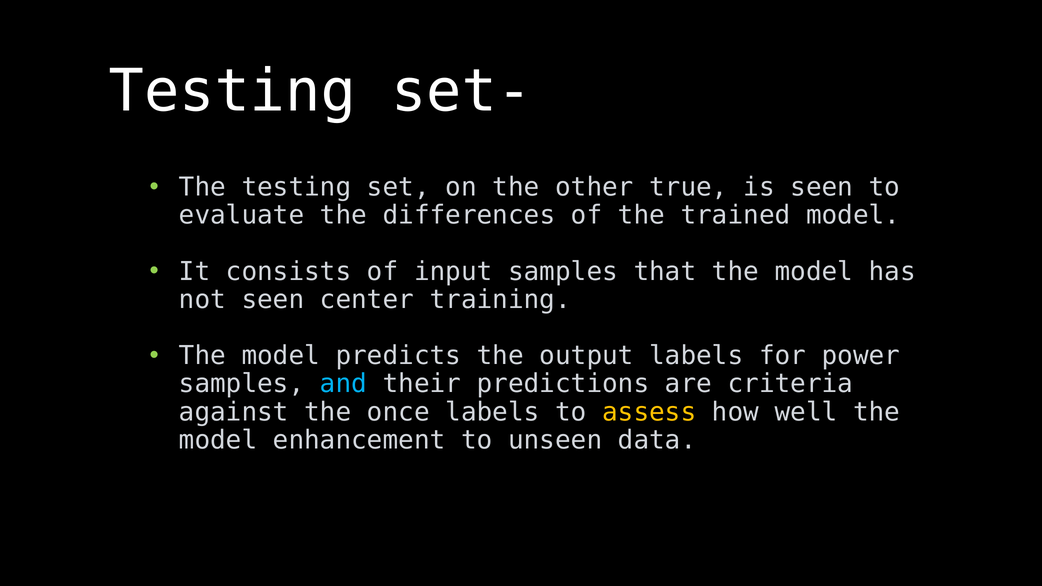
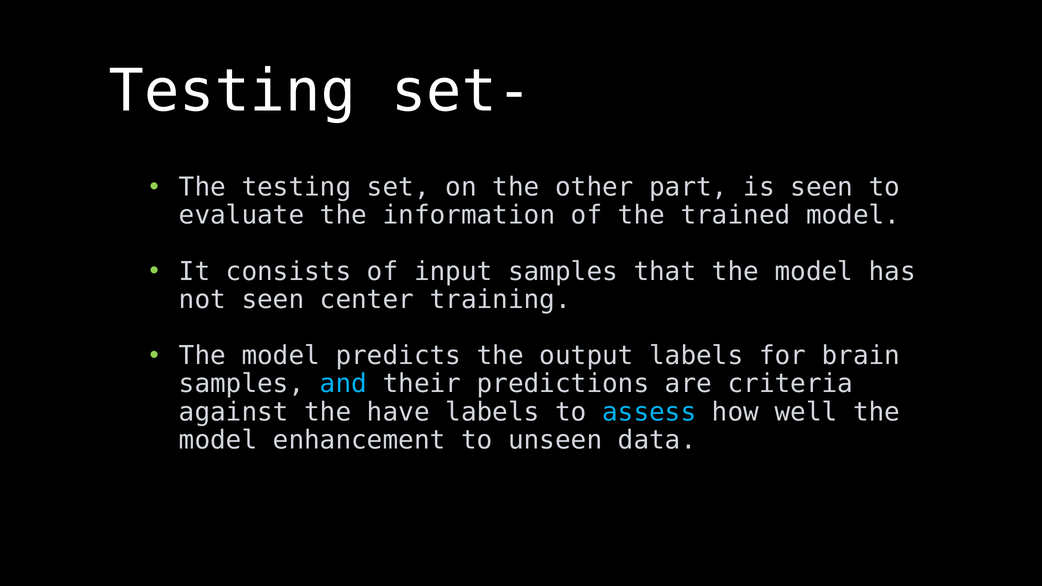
true: true -> part (688, 187)
differences: differences -> information (469, 215)
power: power -> brain (861, 356)
once: once -> have (398, 412)
assess colour: yellow -> light blue (649, 412)
